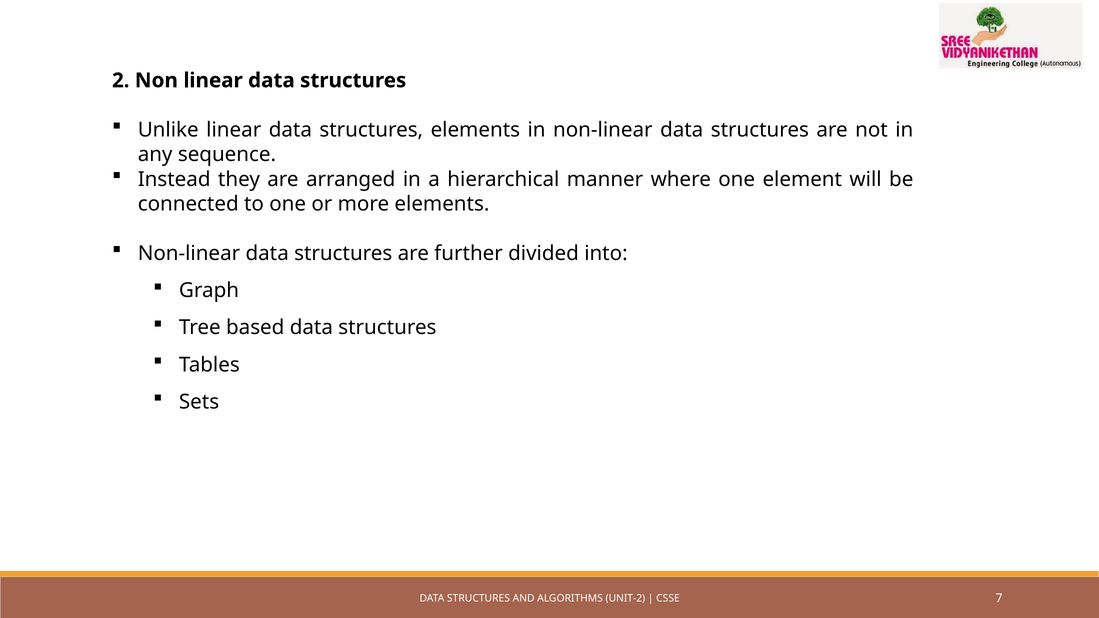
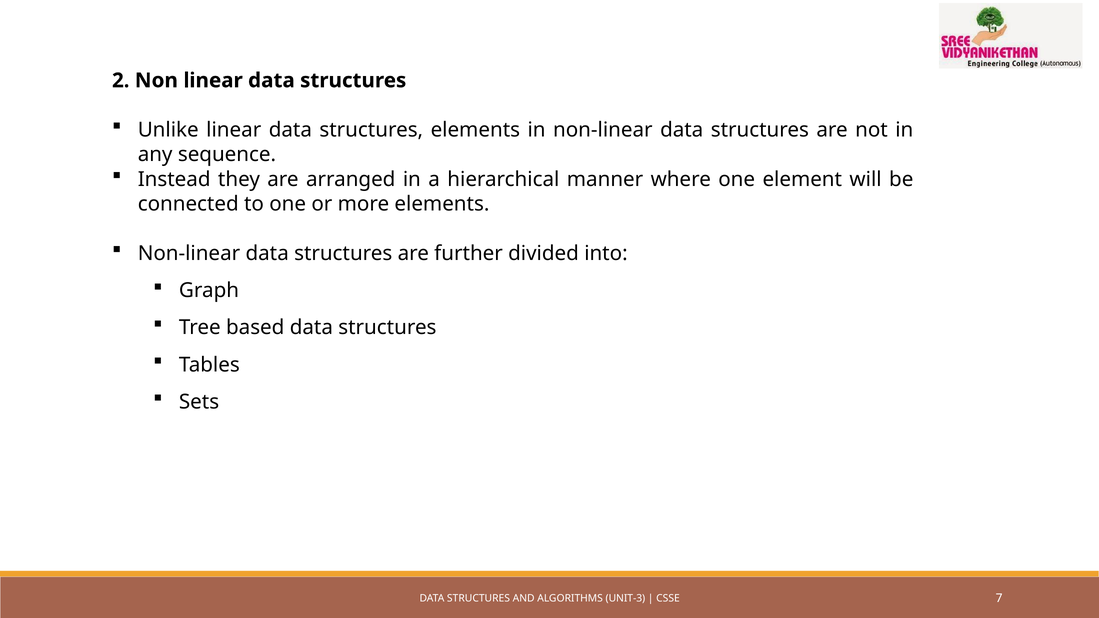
UNIT-2: UNIT-2 -> UNIT-3 (625, 599)
